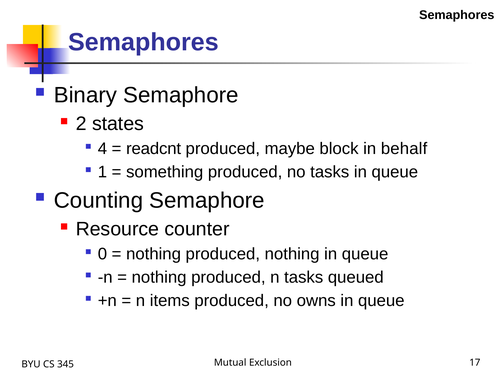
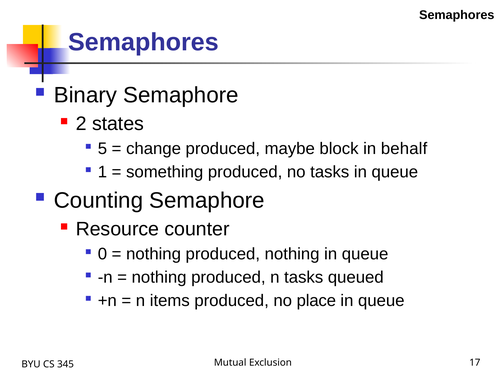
4: 4 -> 5 (102, 149)
readcnt: readcnt -> change (154, 149)
owns: owns -> place (316, 301)
